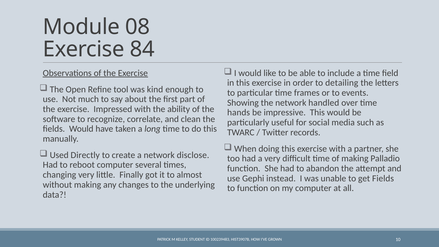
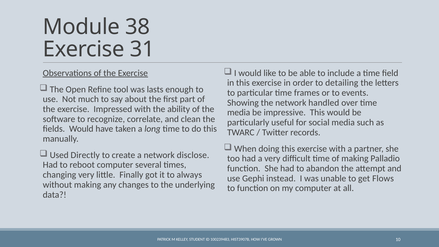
08: 08 -> 38 (138, 27)
84: 84 -> 31 (142, 49)
kind: kind -> lasts (155, 89)
hands: hands -> media (239, 113)
almost: almost -> always (189, 175)
get Fields: Fields -> Flows (383, 178)
